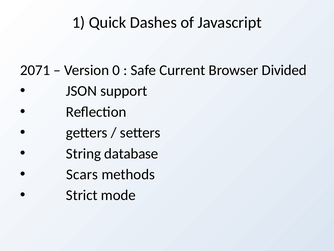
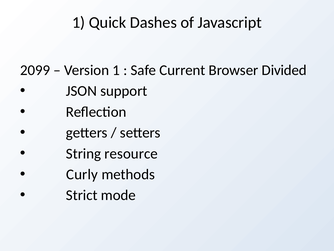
2071: 2071 -> 2099 (35, 70)
Version 0: 0 -> 1 (116, 70)
database: database -> resource (131, 153)
Scars: Scars -> Curly (82, 174)
